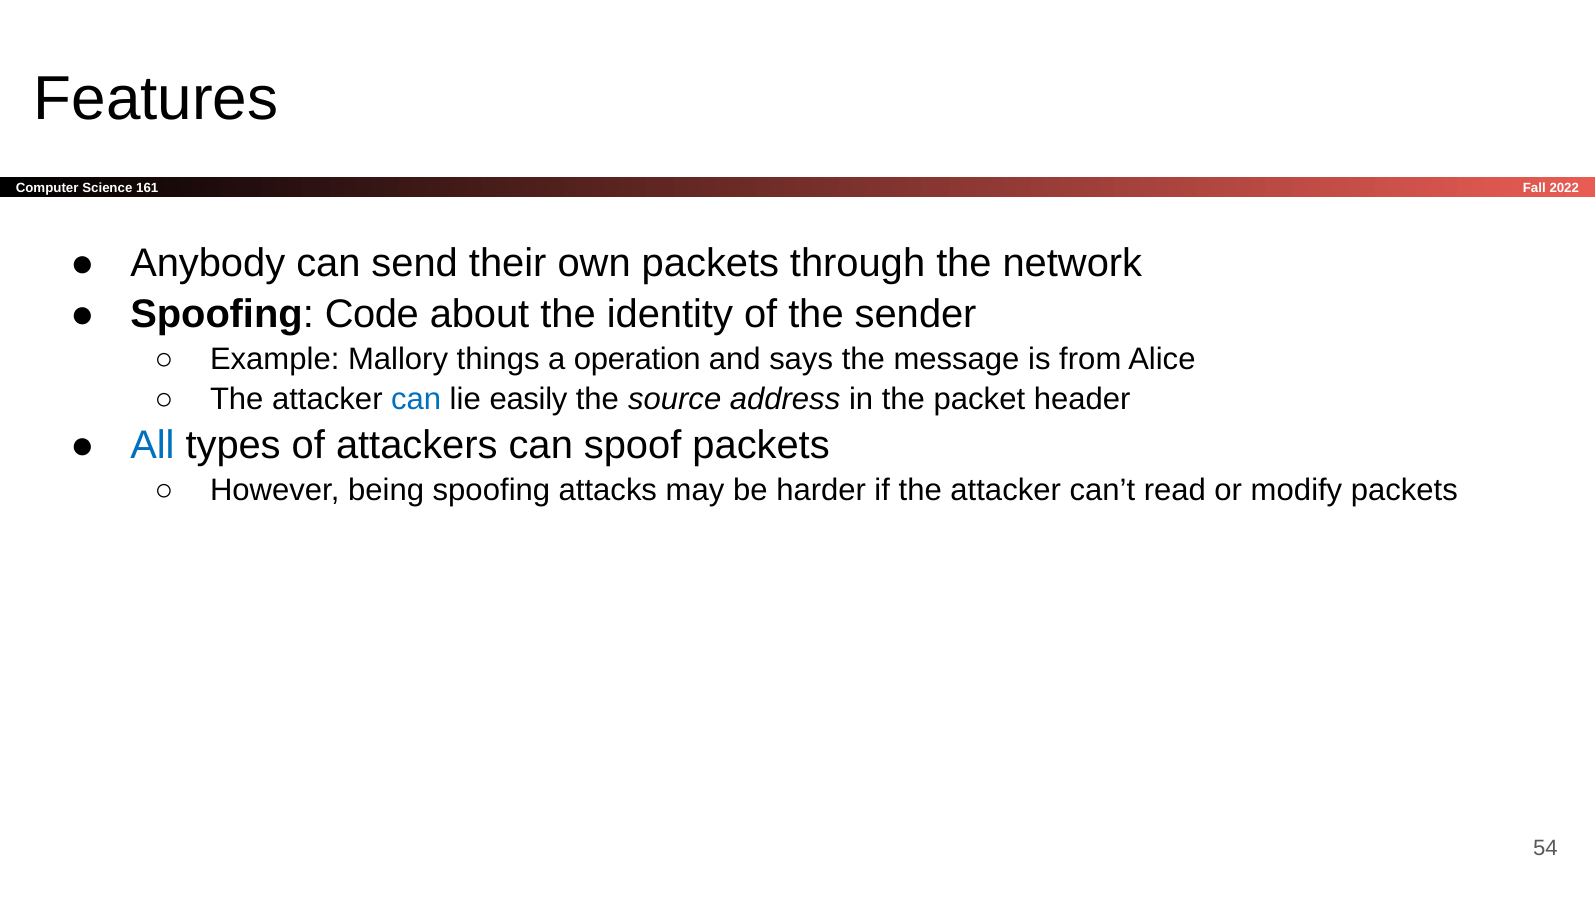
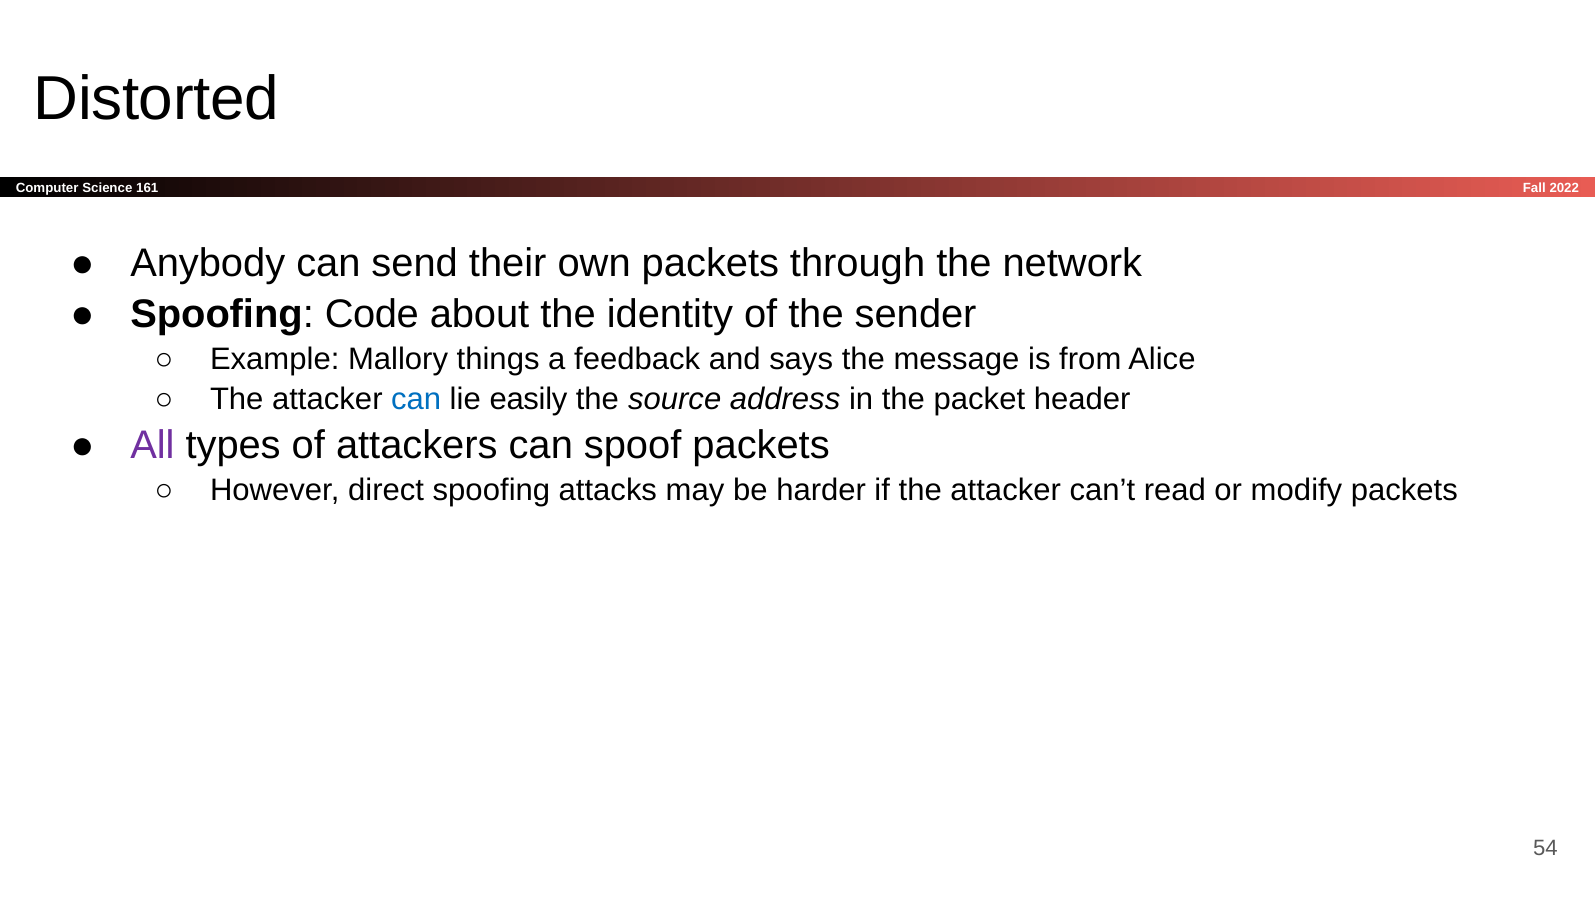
Features: Features -> Distorted (156, 99)
operation: operation -> feedback (637, 359)
All colour: blue -> purple (152, 446)
being: being -> direct (386, 491)
